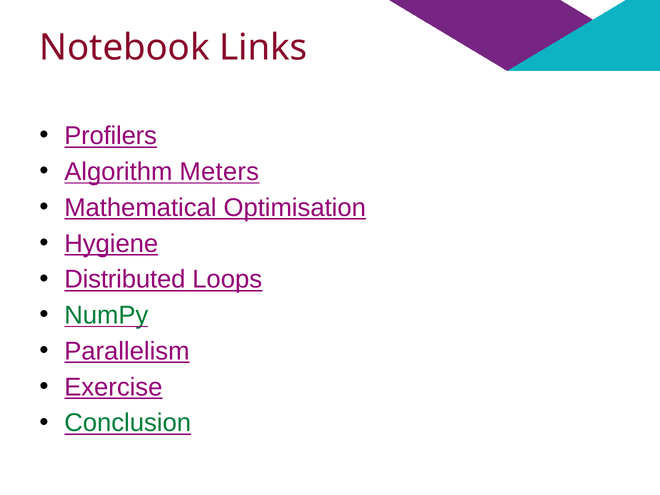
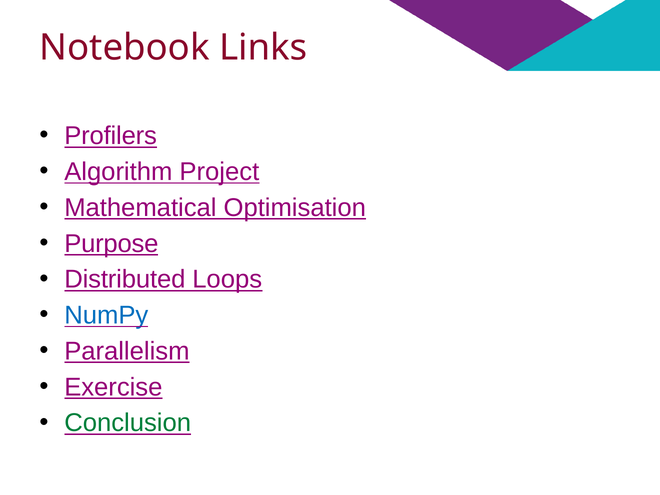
Meters: Meters -> Project (219, 172)
Hygiene: Hygiene -> Purpose (111, 244)
NumPy colour: green -> blue (106, 315)
